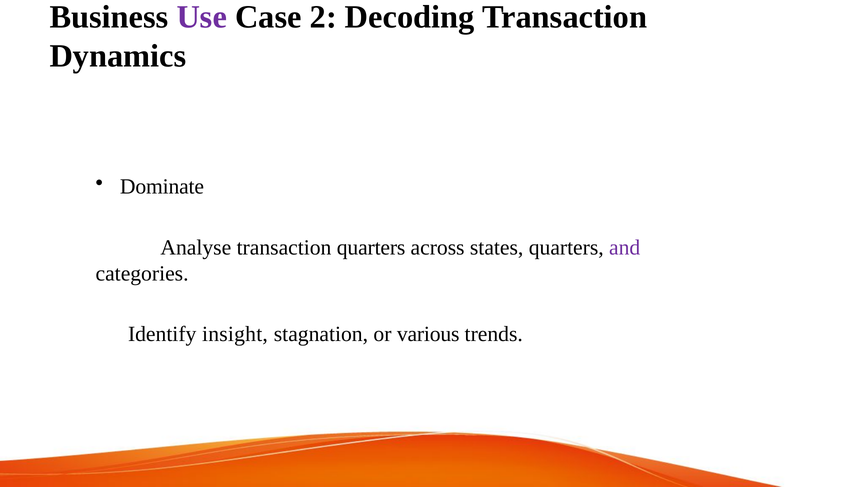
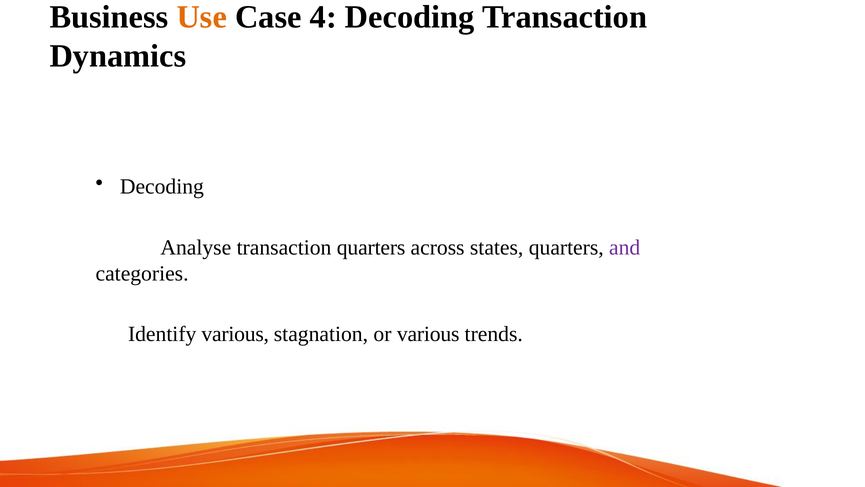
Use colour: purple -> orange (202, 17)
2: 2 -> 4 (323, 17)
Dominate: Dominate -> Decoding (162, 187)
Identify insight: insight -> various (235, 334)
